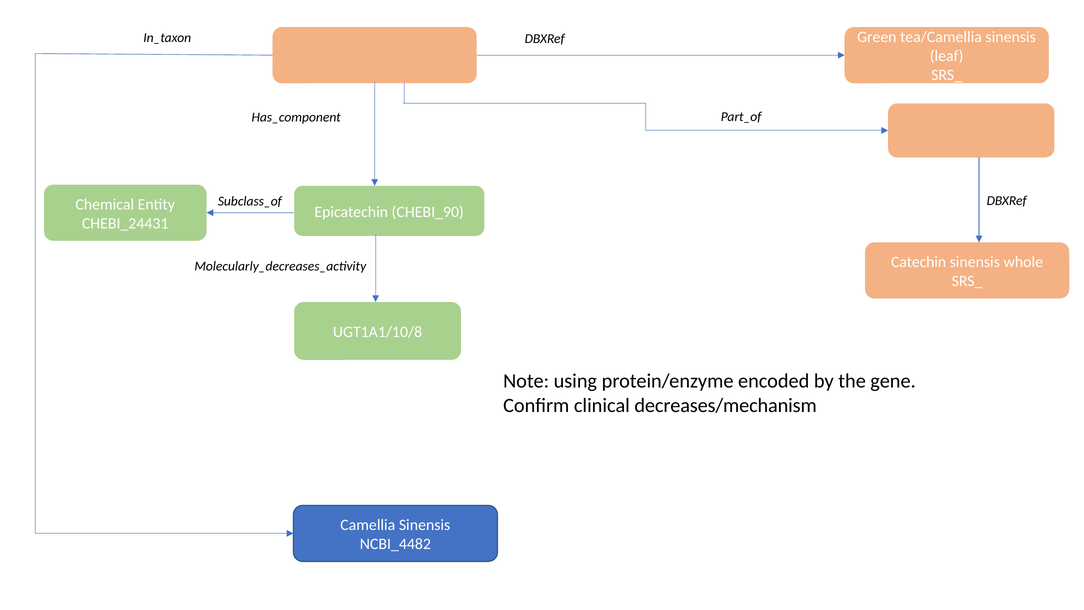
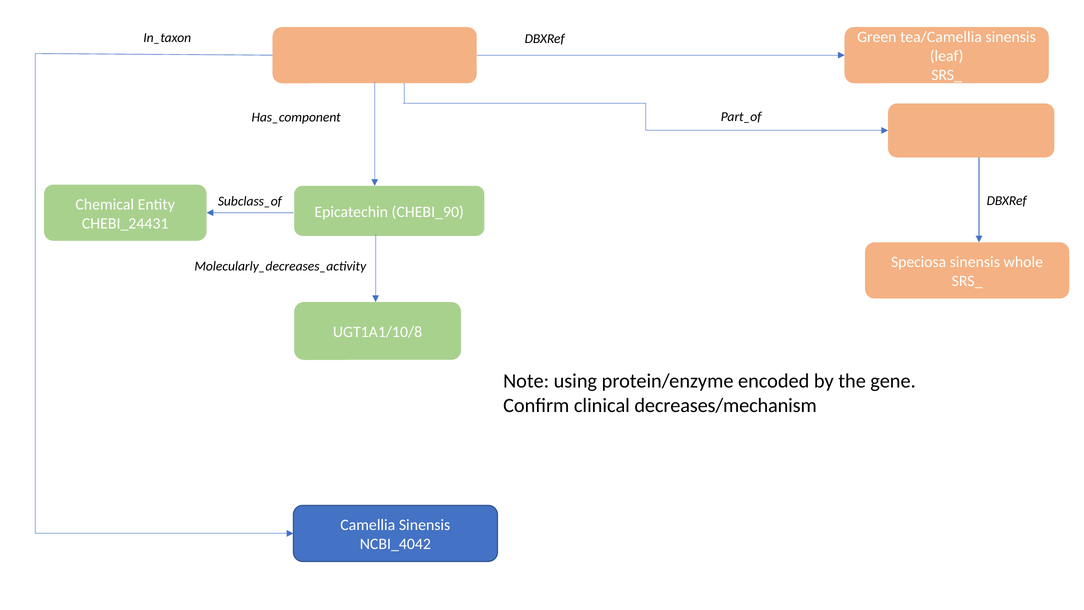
Catechin: Catechin -> Speciosa (919, 262)
NCBI_4482: NCBI_4482 -> NCBI_4042 (395, 544)
